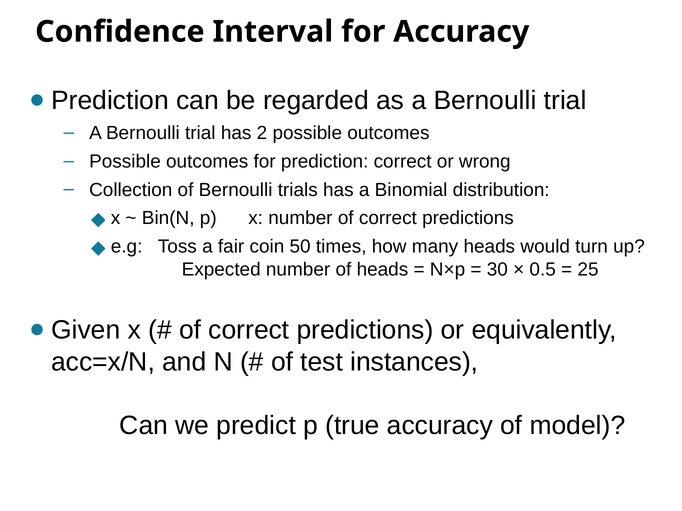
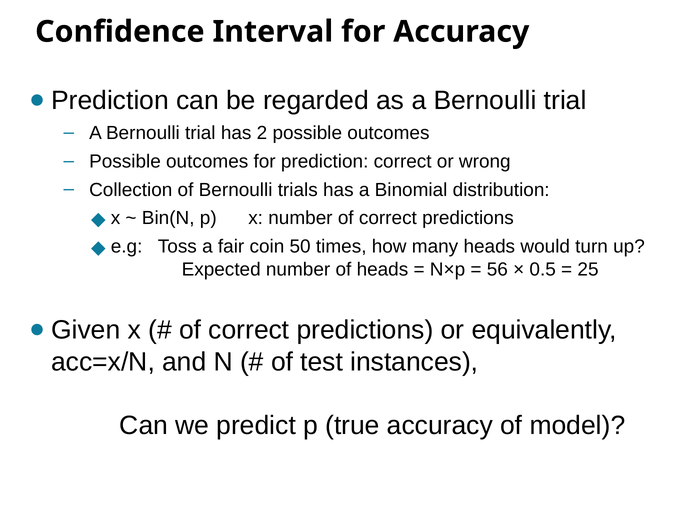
30: 30 -> 56 (497, 270)
